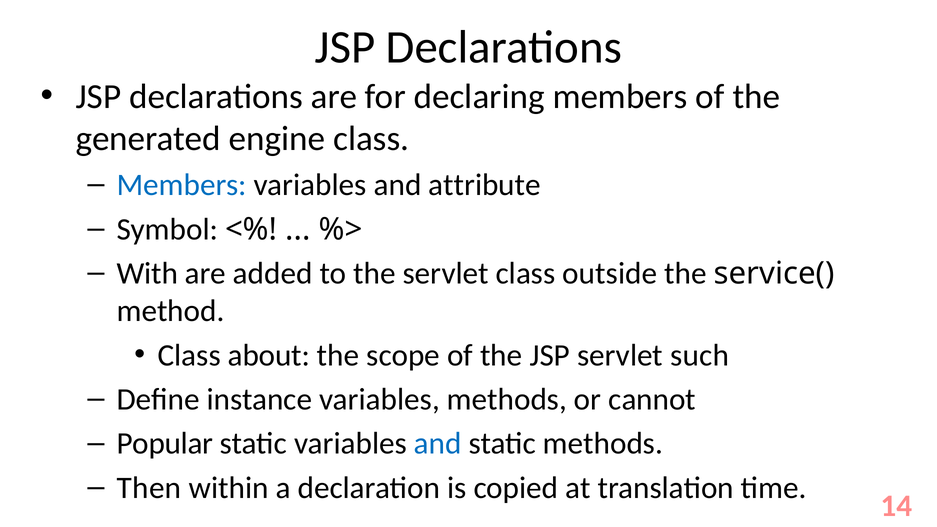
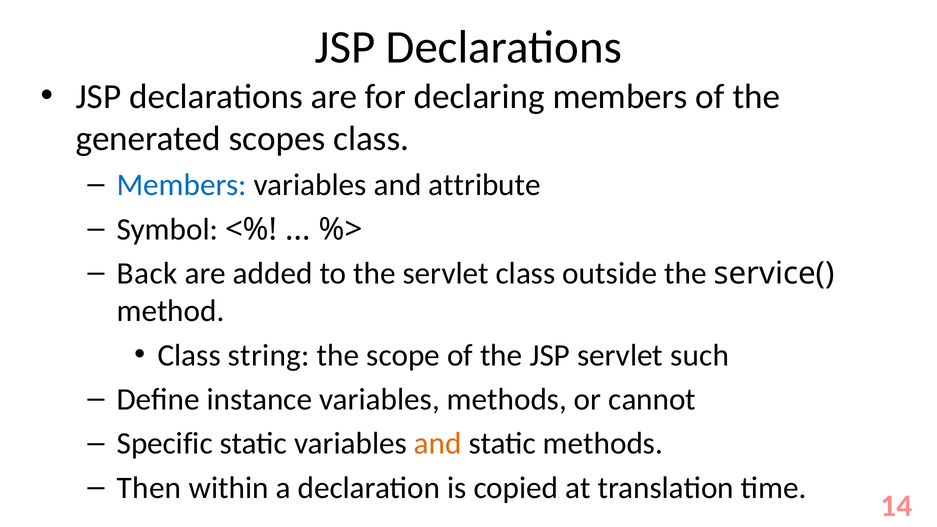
engine: engine -> scopes (277, 139)
With: With -> Back (147, 274)
about: about -> string (269, 355)
Popular: Popular -> Specific (165, 444)
and colour: blue -> orange (438, 444)
